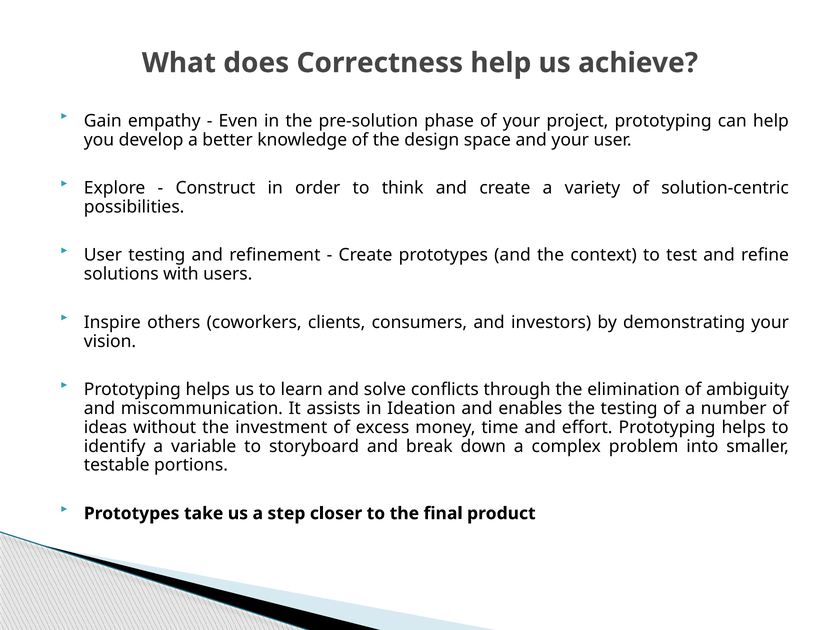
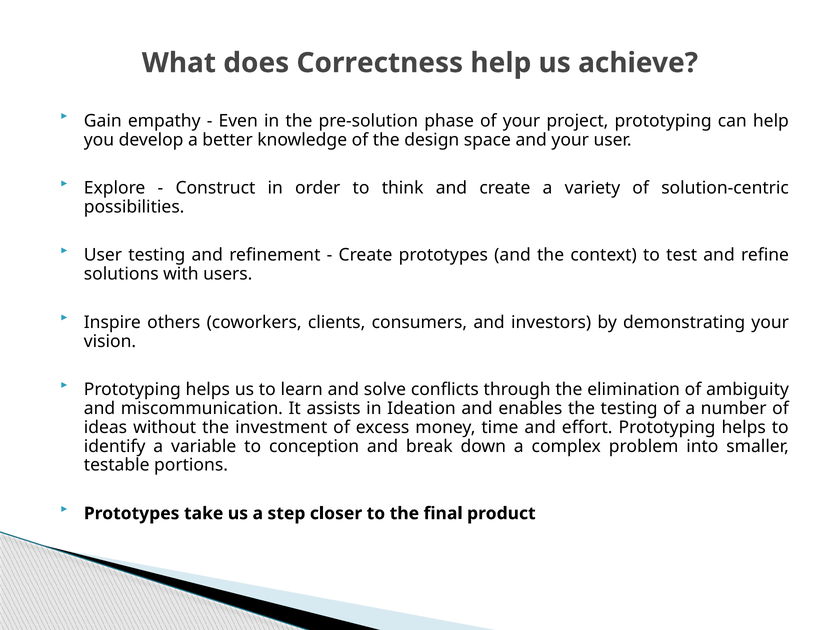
storyboard: storyboard -> conception (314, 446)
